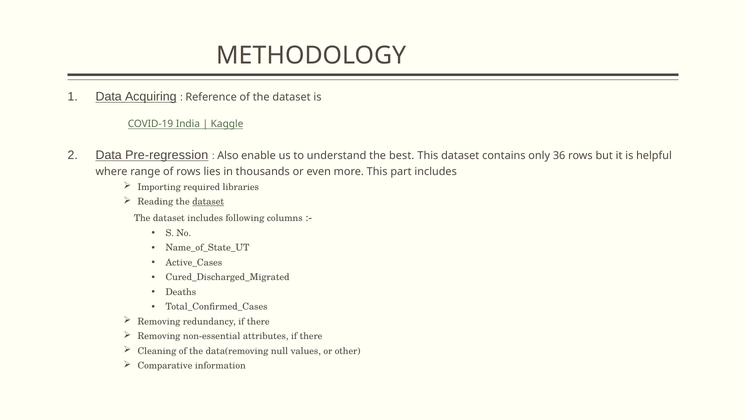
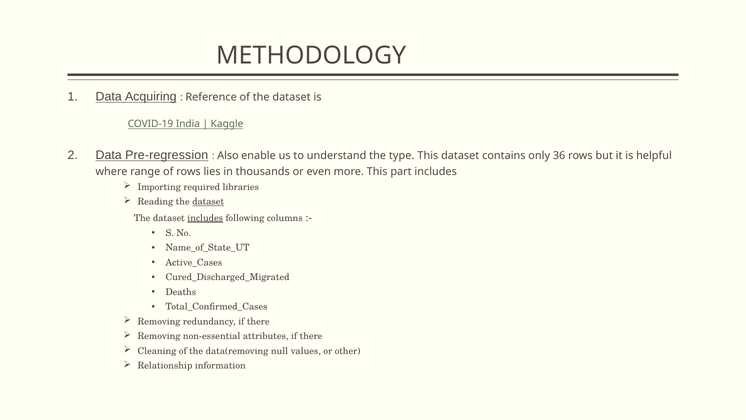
best: best -> type (402, 156)
includes underline: none -> present (205, 218)
Comparative: Comparative -> Relationship (165, 366)
